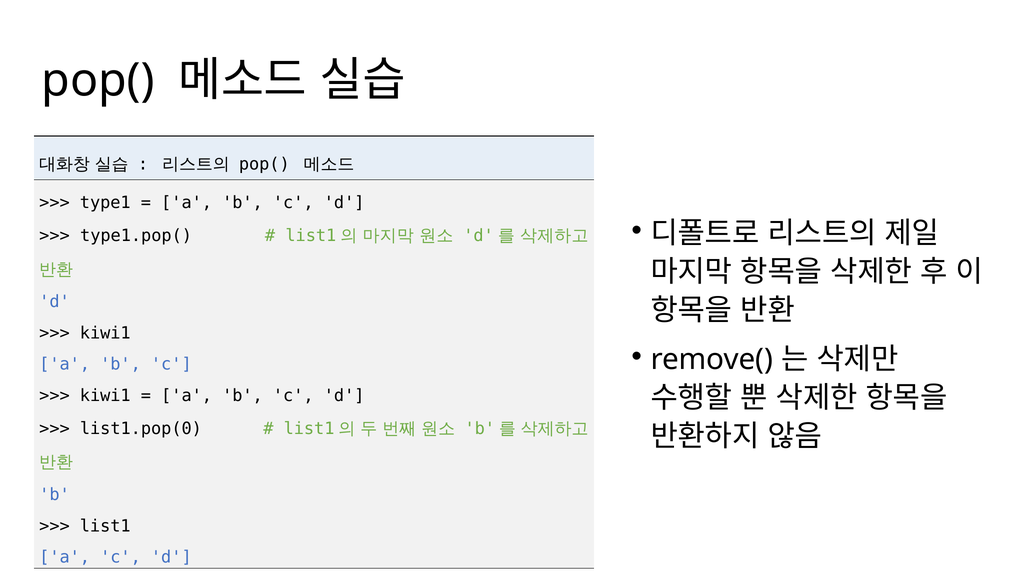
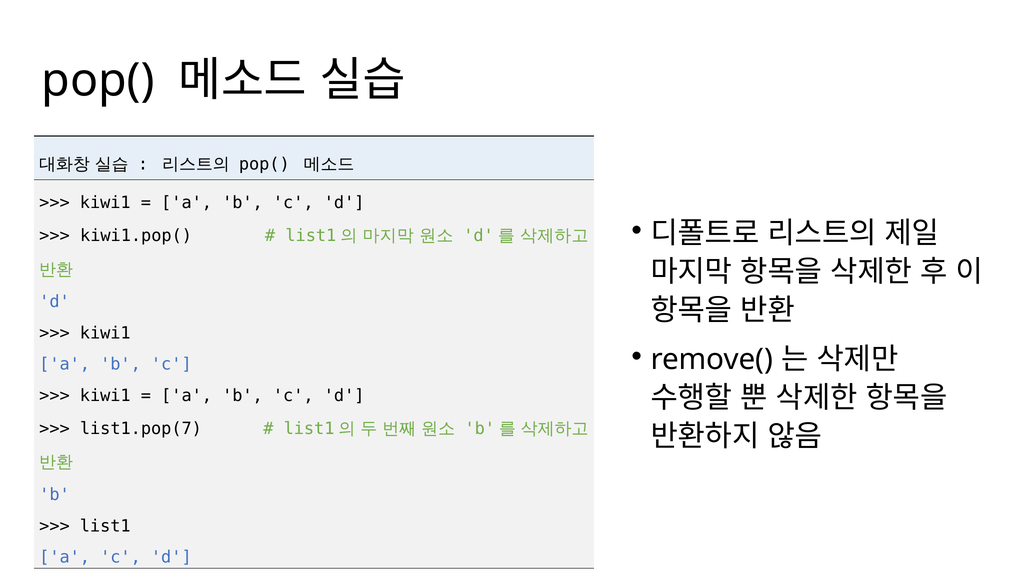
type1: type1 -> kiwi1 (105, 203)
type1.pop(: type1.pop( -> kiwi1.pop( (136, 236)
list1.pop(0: list1.pop(0 -> list1.pop(7 (141, 429)
